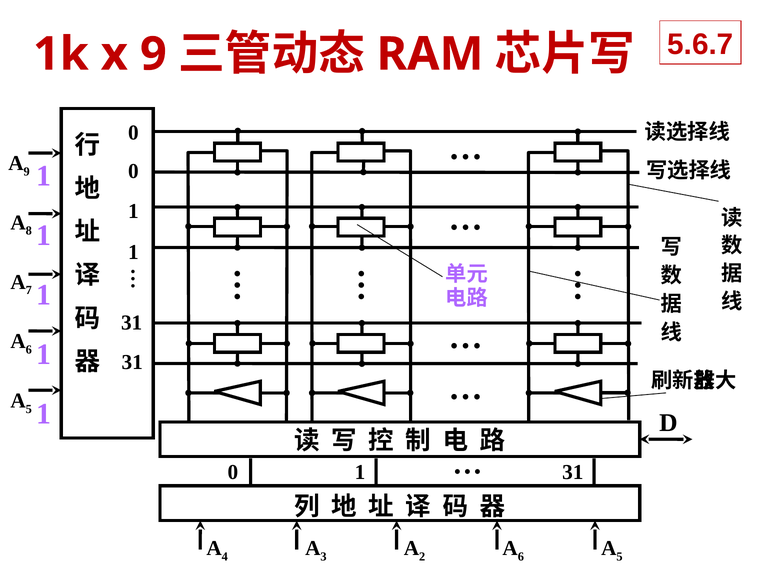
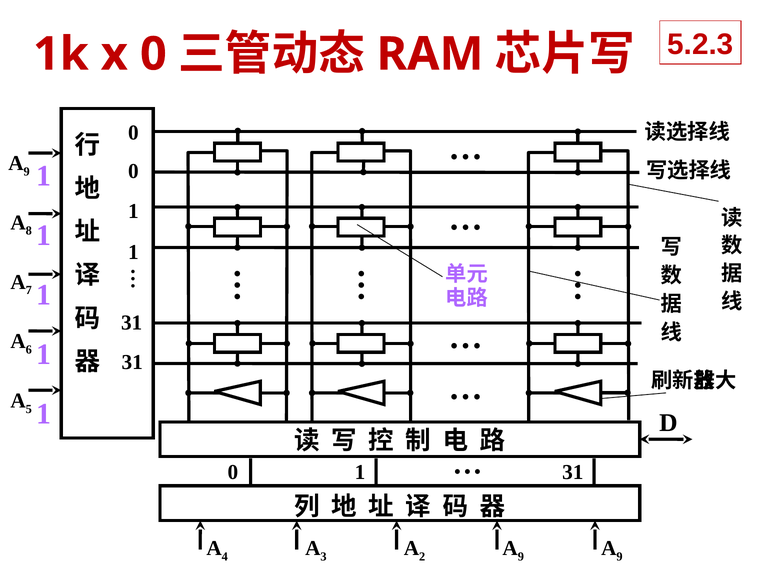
x 9: 9 -> 0 (153, 54)
5.6.7: 5.6.7 -> 5.2.3 (700, 44)
6: 6 -> 9 (521, 556)
5: 5 -> 9 (620, 556)
